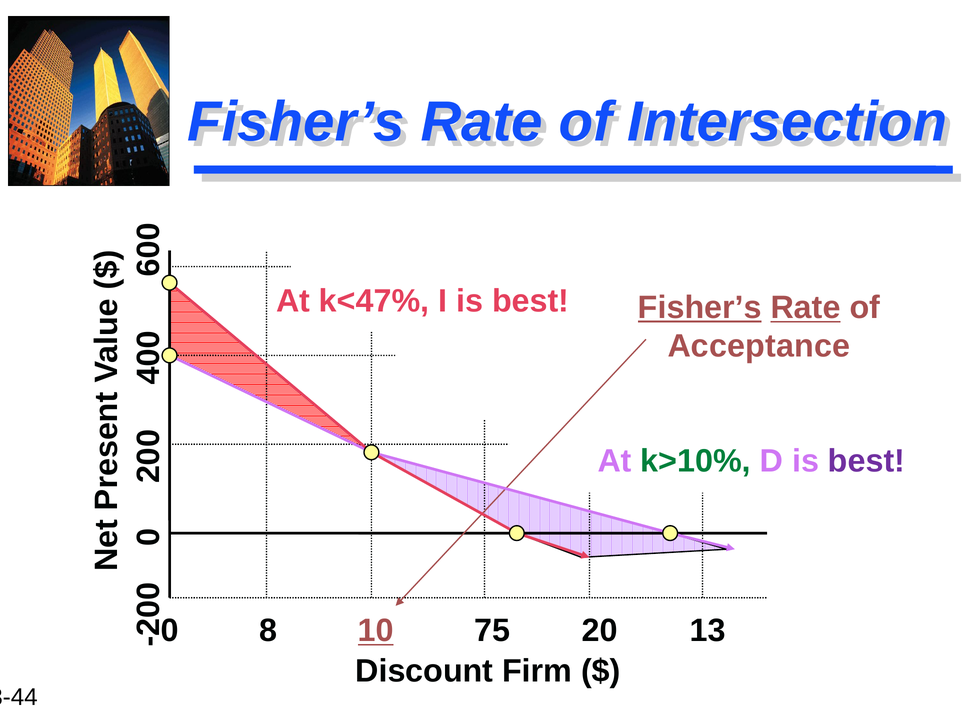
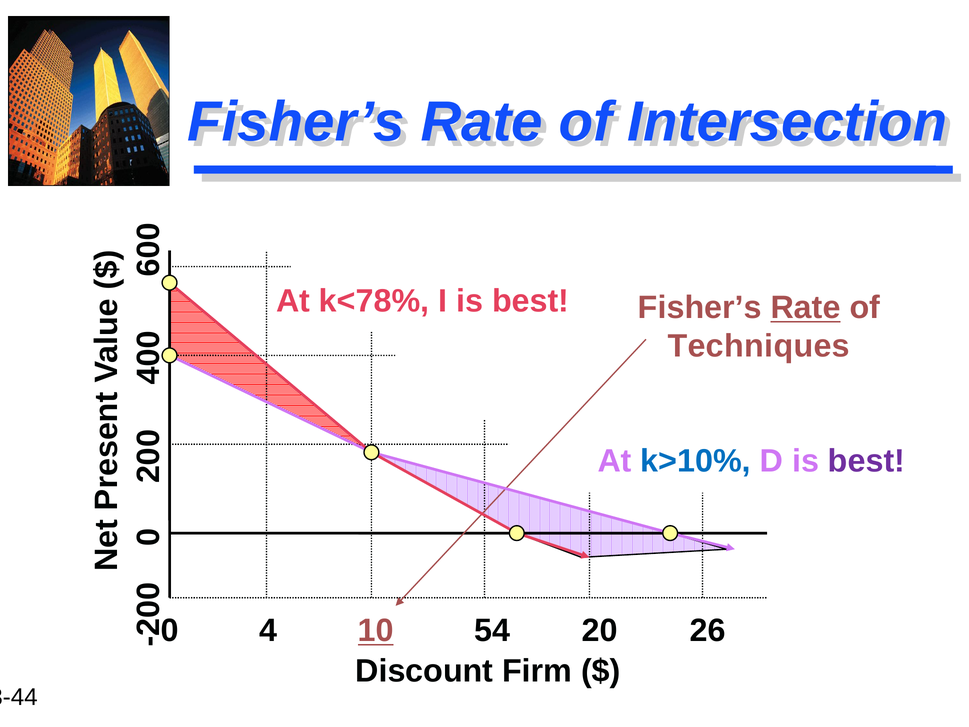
k<47%: k<47% -> k<78% (374, 301)
Fisher’s underline: present -> none (700, 307)
Acceptance: Acceptance -> Techniques (759, 346)
k>10% colour: green -> blue (696, 461)
8: 8 -> 4 (268, 630)
75: 75 -> 54 (492, 630)
13: 13 -> 26 (708, 630)
